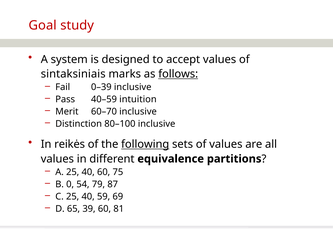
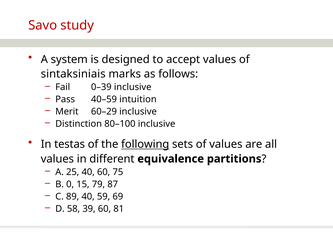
Goal: Goal -> Savo (43, 25)
follows underline: present -> none (178, 74)
60–70: 60–70 -> 60–29 (104, 112)
reikės: reikės -> testas (70, 144)
54: 54 -> 15 (83, 184)
C 25: 25 -> 89 (73, 196)
65: 65 -> 58 (73, 208)
